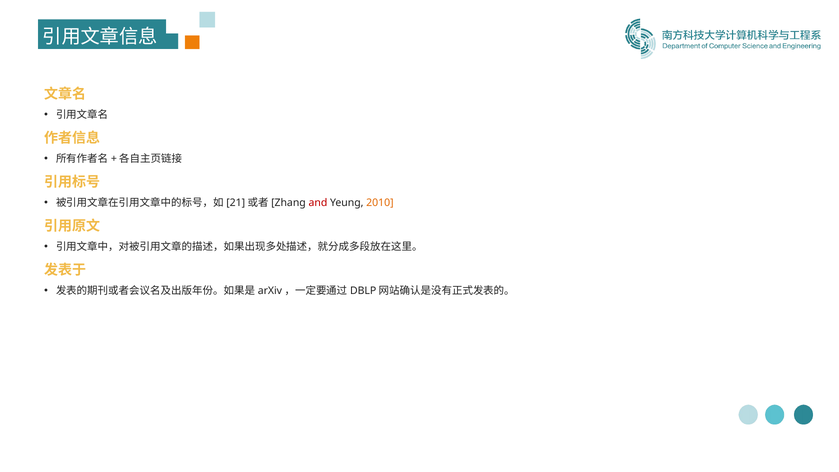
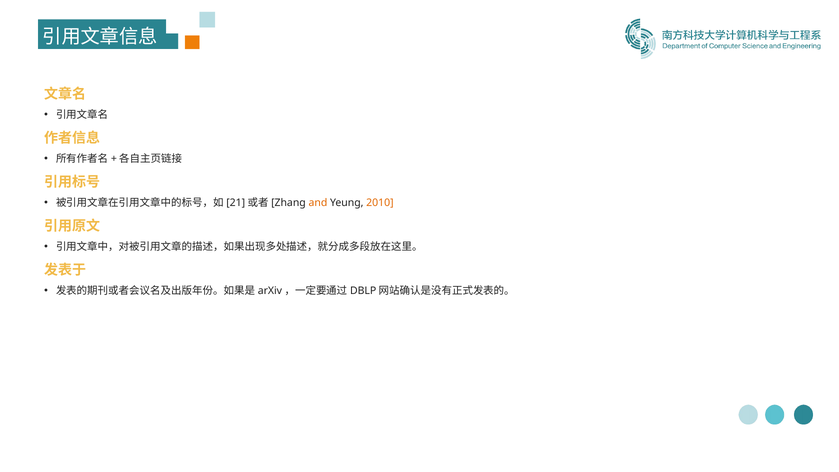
and colour: red -> orange (318, 203)
